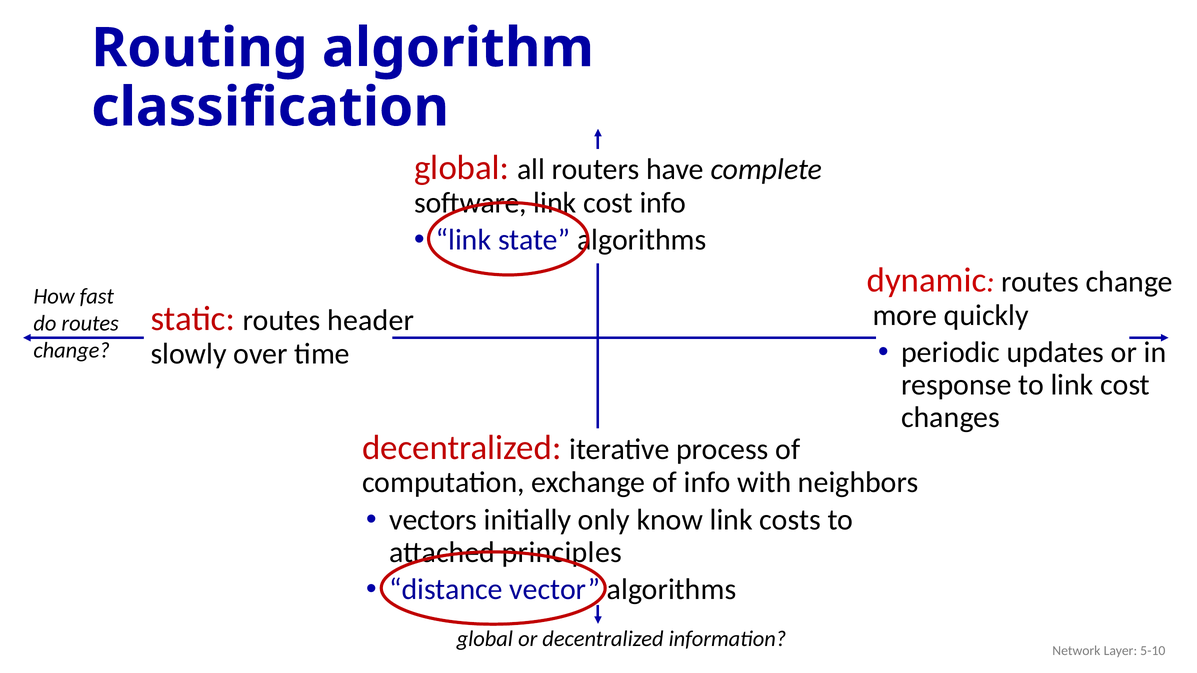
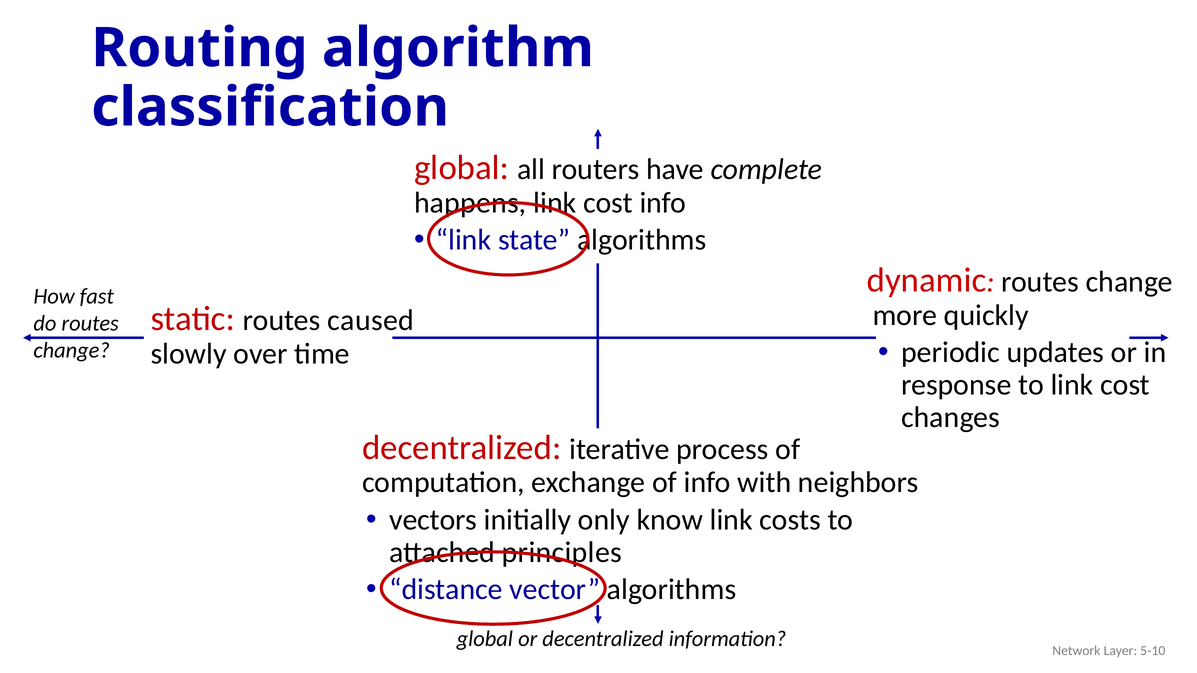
software: software -> happens (470, 203)
header: header -> caused (371, 321)
